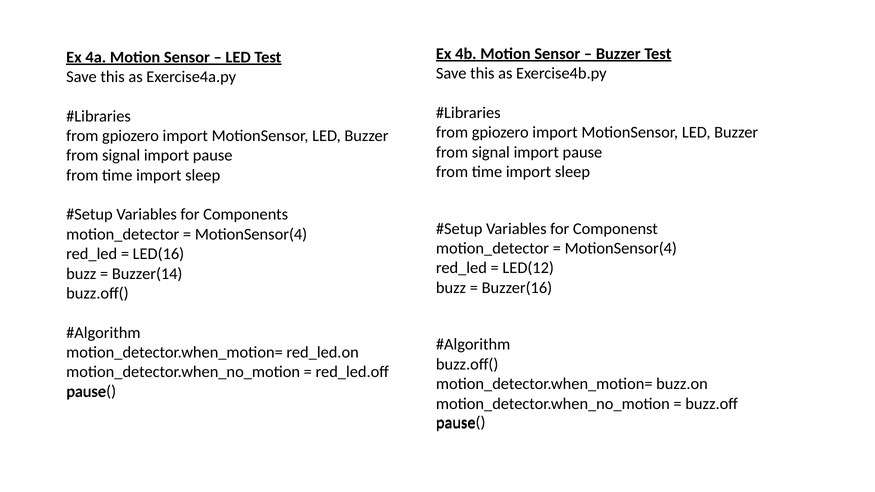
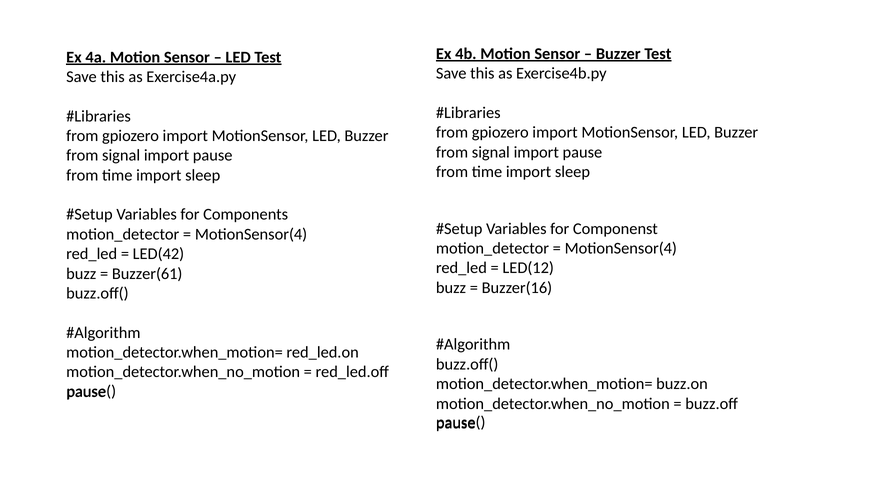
LED(16: LED(16 -> LED(42 (158, 254)
Buzzer(14: Buzzer(14 -> Buzzer(61 (147, 274)
